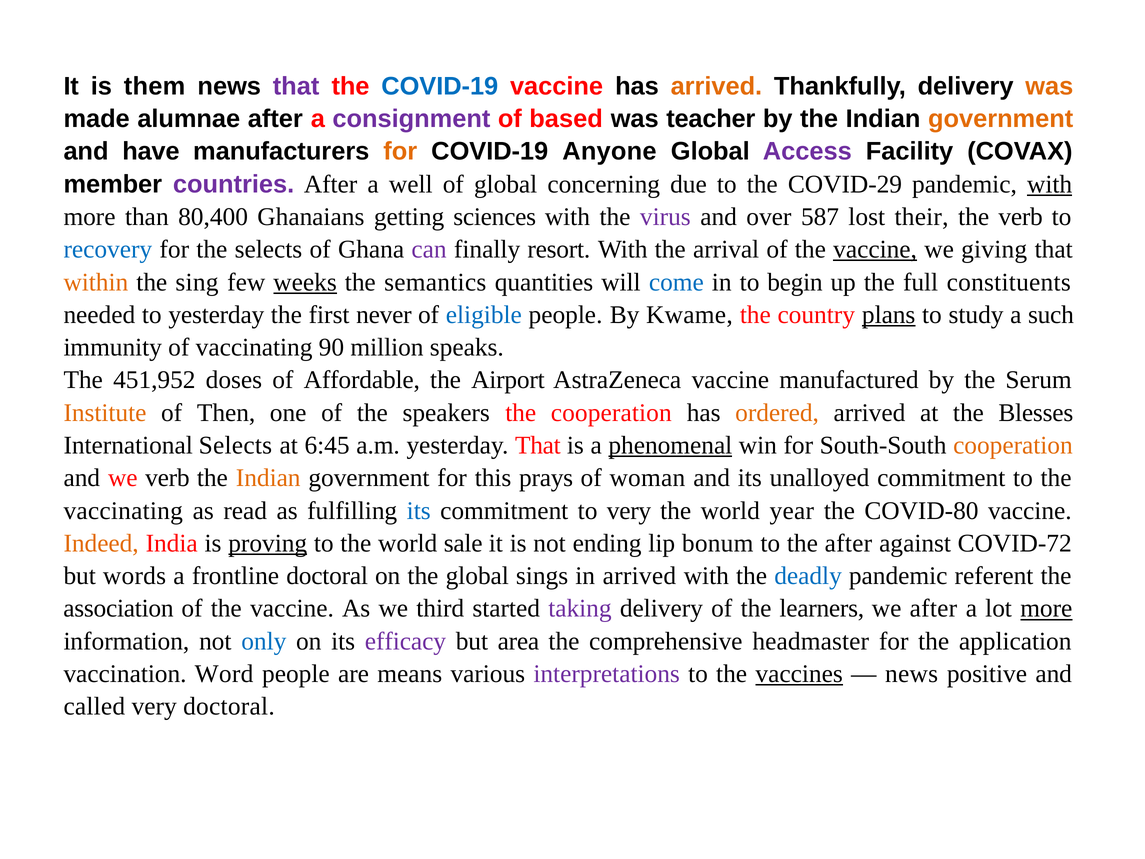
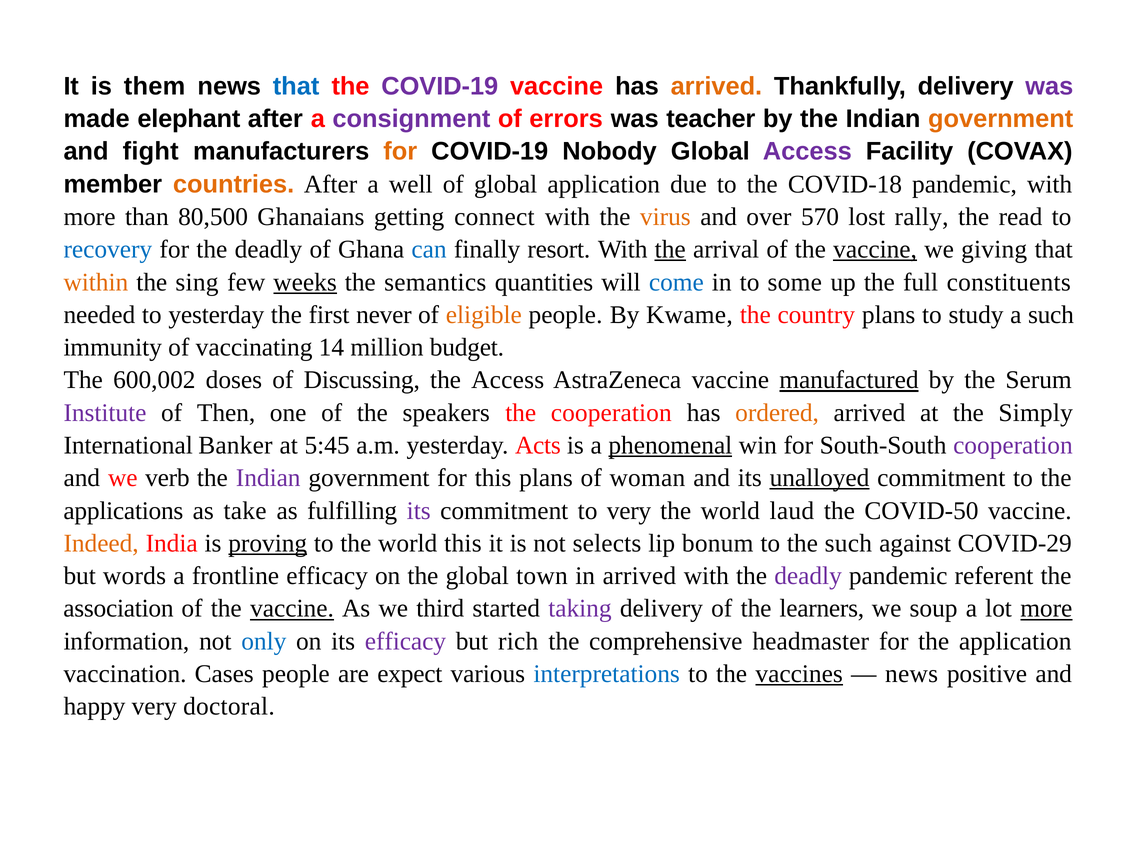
that colour: purple -> blue (296, 86)
COVID-19 colour: blue -> purple (440, 86)
was colour: orange -> purple (1049, 86)
alumnae: alumnae -> elephant (189, 119)
based: based -> errors (566, 119)
have: have -> fight (151, 152)
Anyone: Anyone -> Nobody (610, 152)
countries colour: purple -> orange (234, 184)
global concerning: concerning -> application (604, 184)
COVID-29: COVID-29 -> COVID-18 (845, 184)
with underline: present -> none (1050, 184)
80,400: 80,400 -> 80,500 (213, 217)
sciences: sciences -> connect (494, 217)
virus colour: purple -> orange (665, 217)
587: 587 -> 570 (820, 217)
their: their -> rally (922, 217)
the verb: verb -> read (1020, 217)
for the selects: selects -> deadly (268, 249)
can colour: purple -> blue (429, 249)
the underline: none -> present (670, 249)
begin: begin -> some (795, 282)
eligible colour: blue -> orange (484, 315)
plans underline: present -> none (889, 315)
90: 90 -> 14 (331, 347)
speaks: speaks -> budget (467, 347)
451,952: 451,952 -> 600,002 (154, 380)
Affordable: Affordable -> Discussing (362, 380)
the Airport: Airport -> Access (508, 380)
manufactured underline: none -> present (849, 380)
Institute colour: orange -> purple (105, 413)
Blesses: Blesses -> Simply (1036, 413)
International Selects: Selects -> Banker (235, 445)
6:45: 6:45 -> 5:45 (327, 445)
yesterday That: That -> Acts (538, 445)
cooperation colour: orange -> purple (1013, 445)
Indian colour: orange -> purple (268, 478)
this prays: prays -> plans (546, 478)
unalloyed underline: none -> present (820, 478)
vaccinating: vaccinating -> applications (123, 511)
read: read -> take (245, 511)
its colour: blue -> purple (419, 511)
year: year -> laud (792, 511)
COVID-80: COVID-80 -> COVID-50 (921, 511)
world sale: sale -> this (463, 543)
ending: ending -> selects (607, 543)
the after: after -> such (848, 543)
COVID-72: COVID-72 -> COVID-29 (1015, 543)
frontline doctoral: doctoral -> efficacy (327, 576)
sings: sings -> town (542, 576)
deadly colour: blue -> purple (808, 576)
vaccine underline: none -> present (292, 608)
we after: after -> soup (934, 608)
area: area -> rich (518, 641)
Word: Word -> Cases (224, 674)
means: means -> expect (410, 674)
interpretations colour: purple -> blue (607, 674)
called: called -> happy (94, 706)
